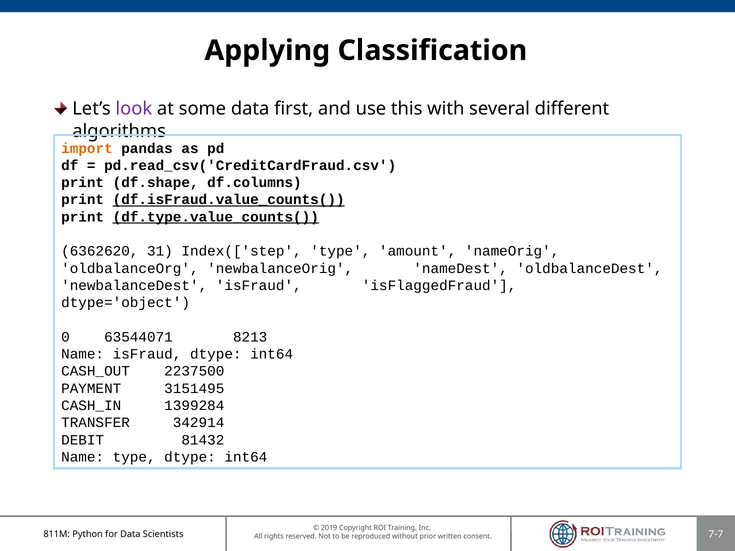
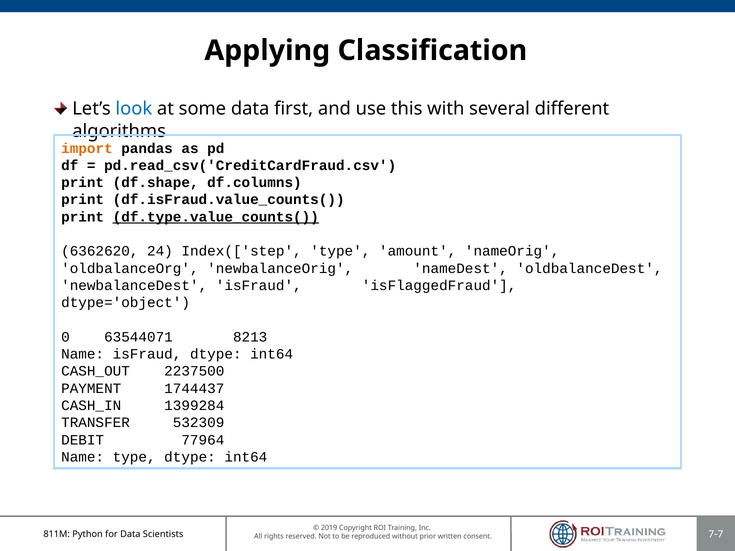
look colour: purple -> blue (134, 109)
df.isFraud.value_counts( underline: present -> none (229, 200)
31: 31 -> 24 (160, 251)
3151495: 3151495 -> 1744437 (194, 389)
342914: 342914 -> 532309 (199, 423)
81432: 81432 -> 77964 (203, 440)
